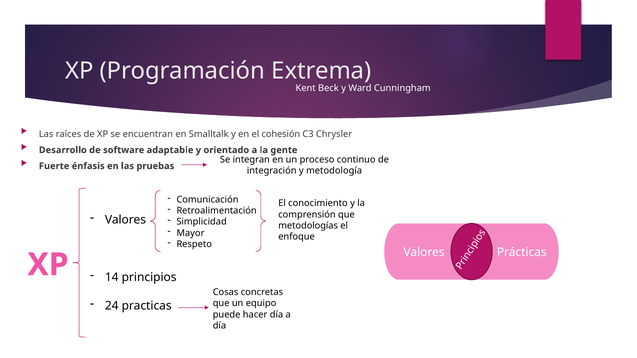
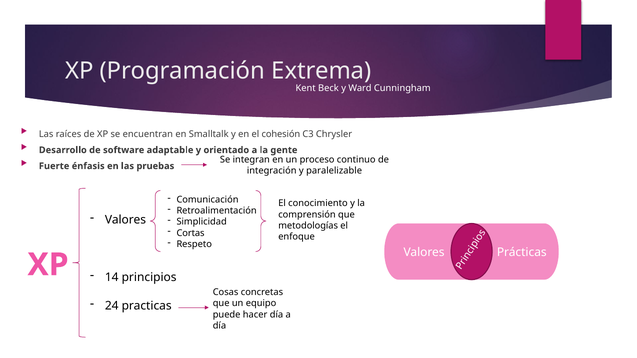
metodología: metodología -> paralelizable (334, 171)
Mayor: Mayor -> Cortas (191, 233)
